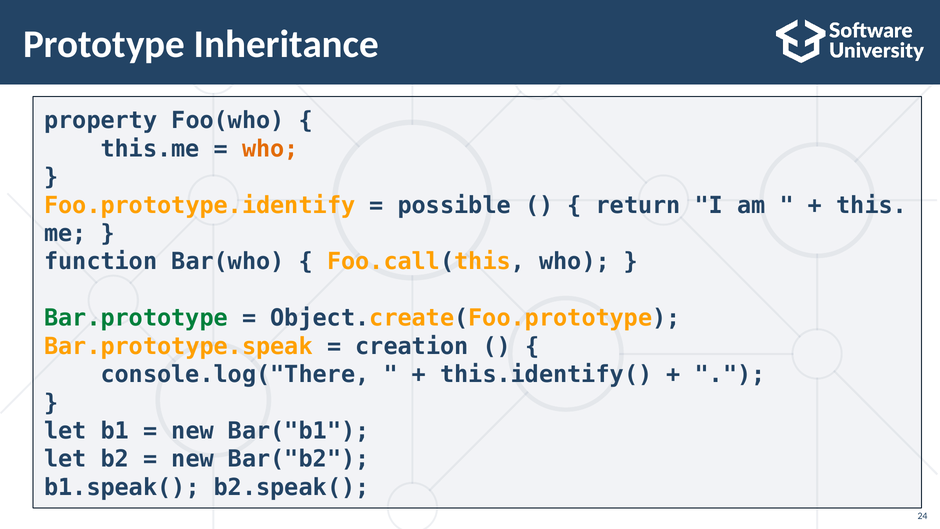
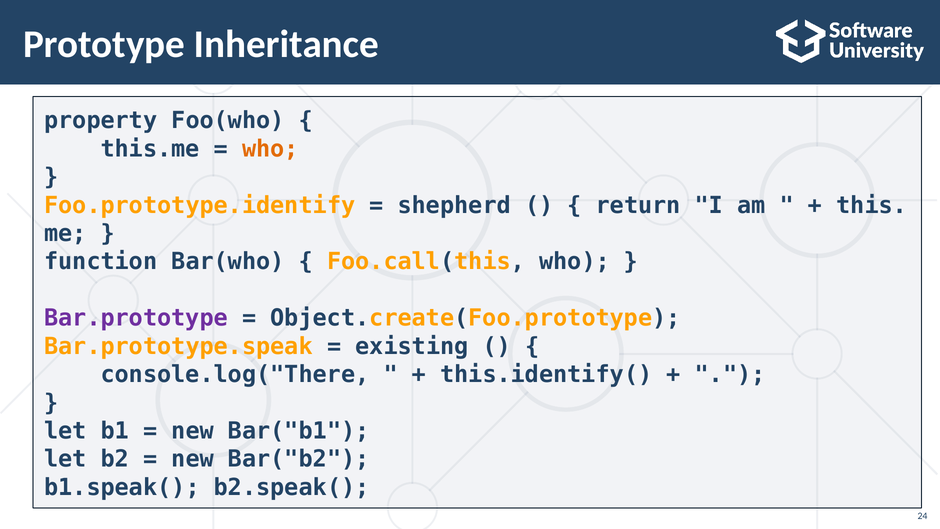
possible: possible -> shepherd (454, 205)
Bar.prototype colour: green -> purple (136, 318)
creation: creation -> existing (412, 346)
